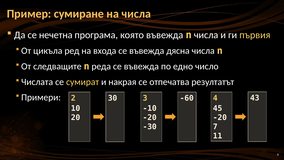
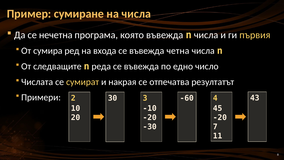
цикъла: цикъла -> сумира (48, 51)
дясна: дясна -> четна (178, 51)
